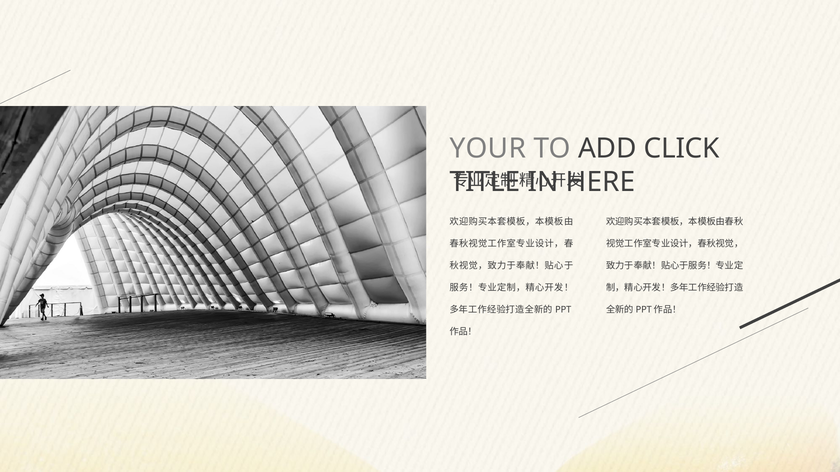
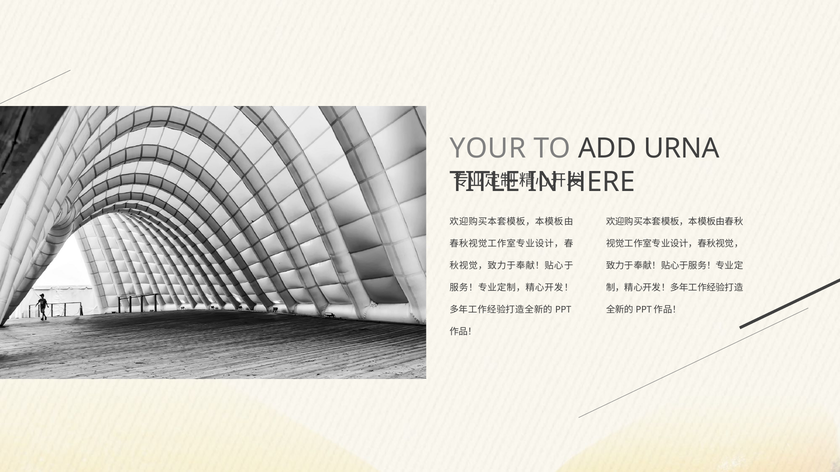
CLICK: CLICK -> URNA (682, 149)
